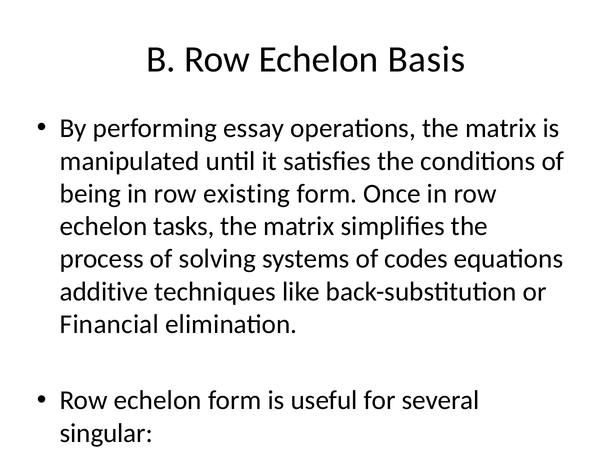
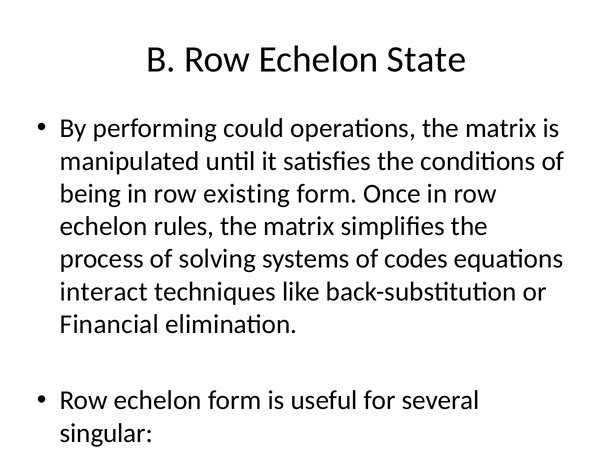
Basis: Basis -> State (427, 59)
essay: essay -> could (254, 129)
tasks: tasks -> rules (184, 227)
additive: additive -> interact (104, 292)
